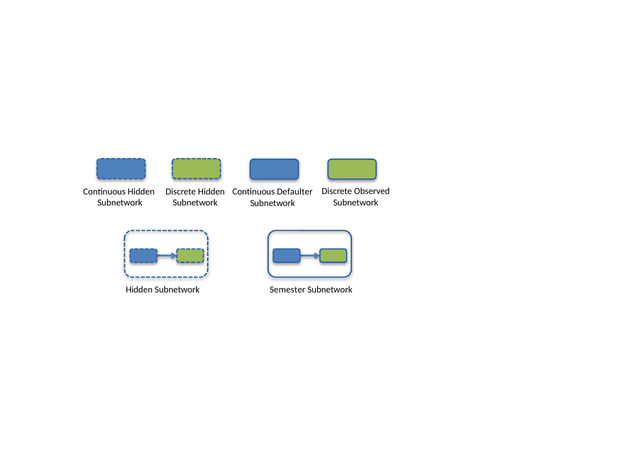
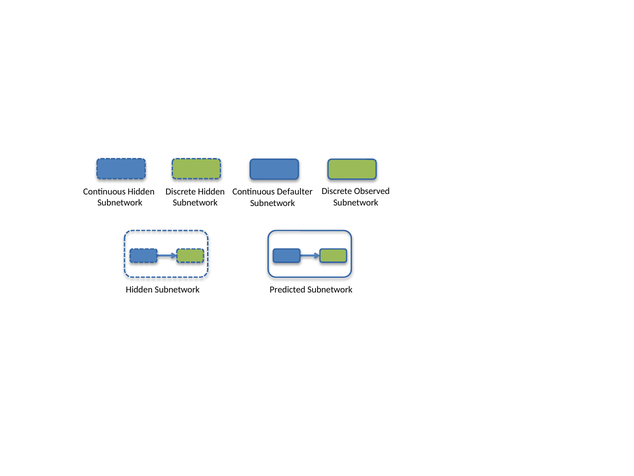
Semester: Semester -> Predicted (288, 289)
